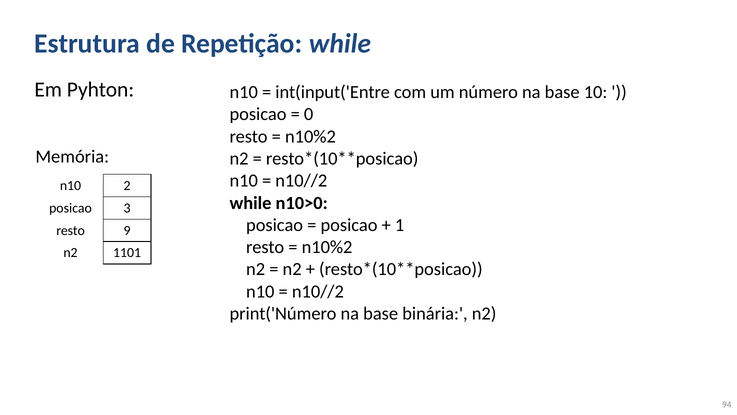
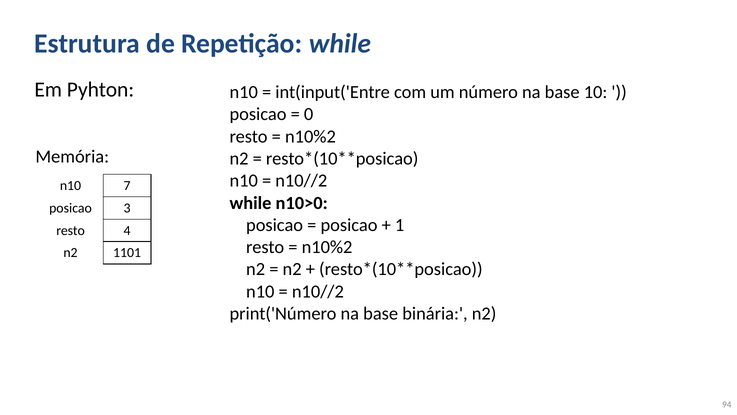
2: 2 -> 7 (127, 185)
9: 9 -> 4 (127, 230)
